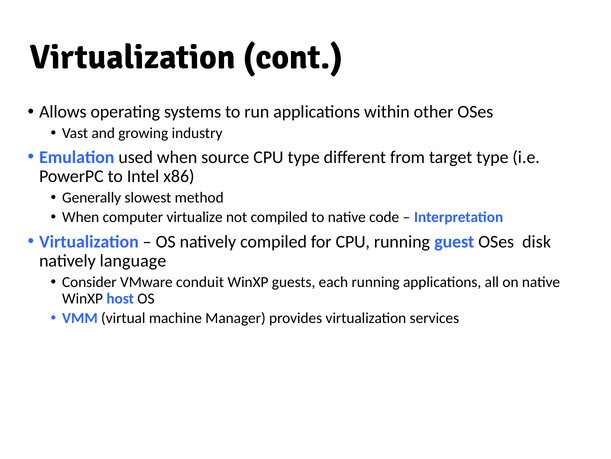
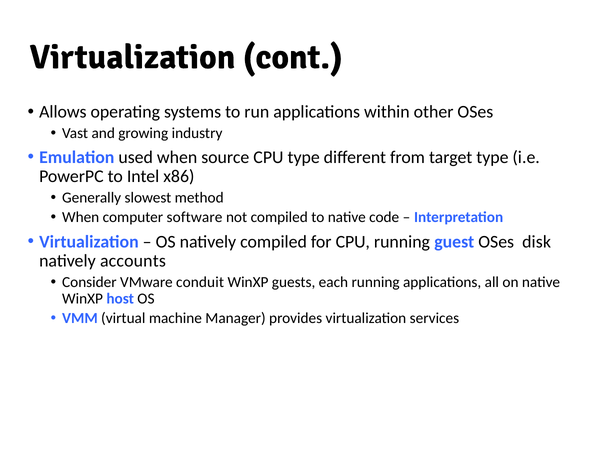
virtualize: virtualize -> software (195, 217)
language: language -> accounts (133, 261)
